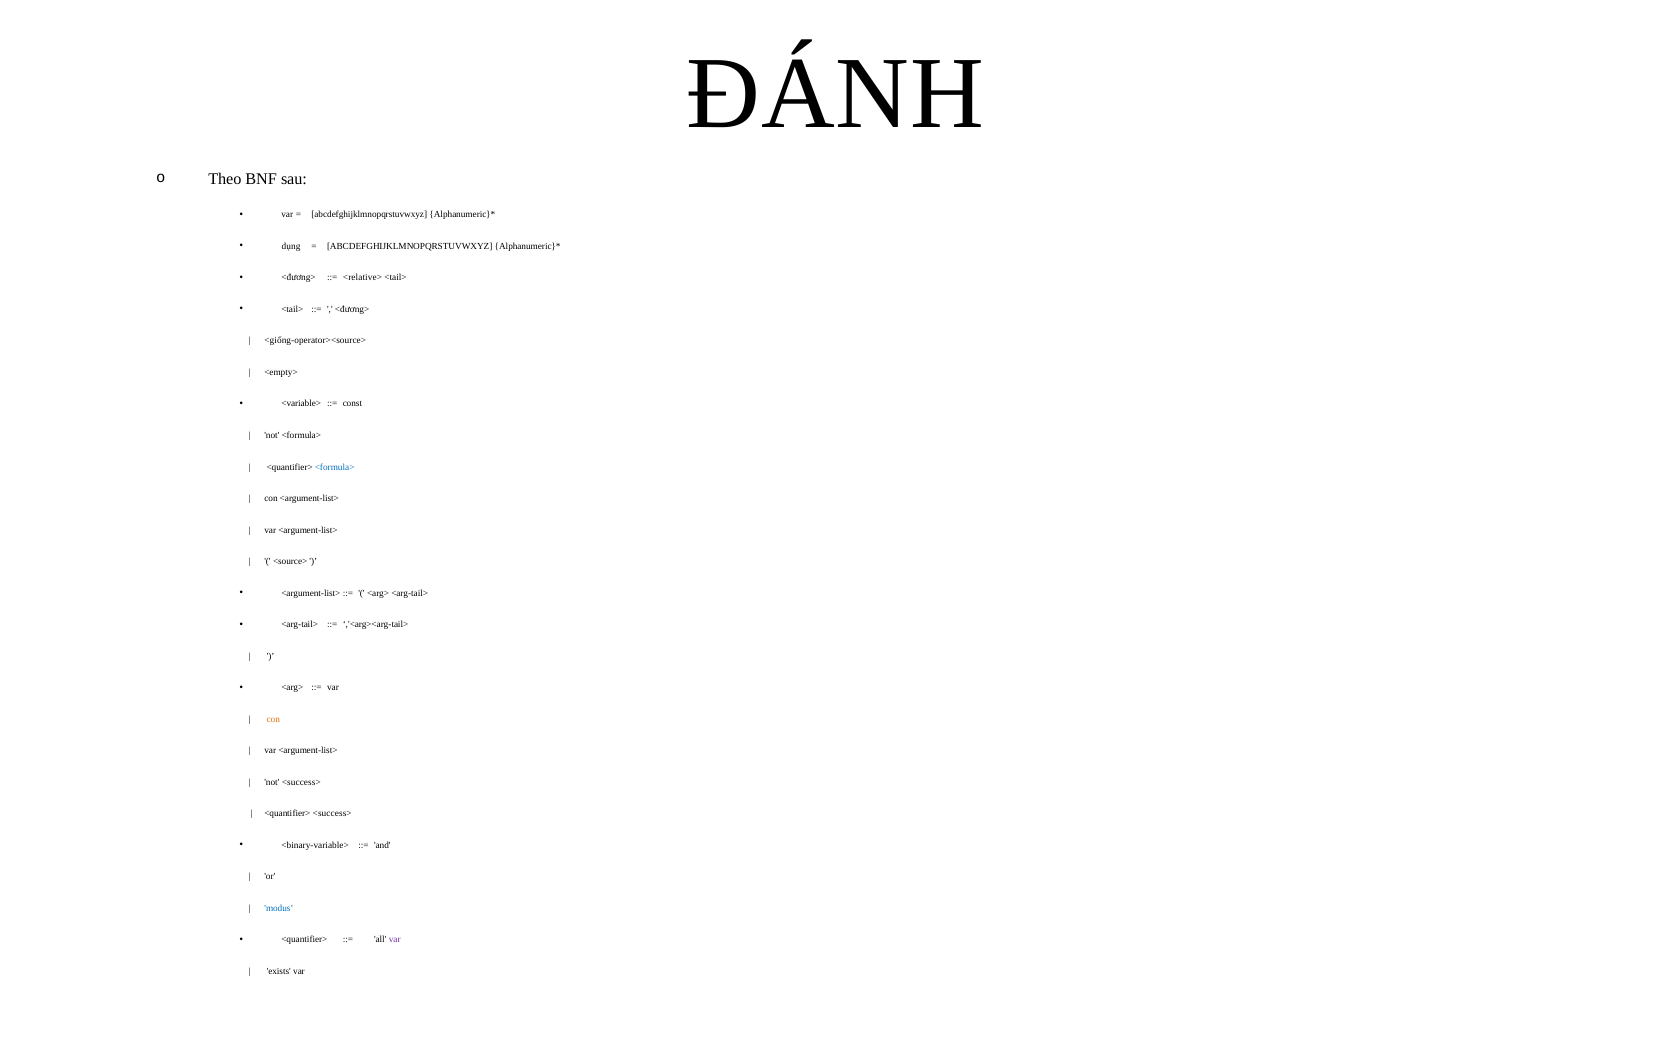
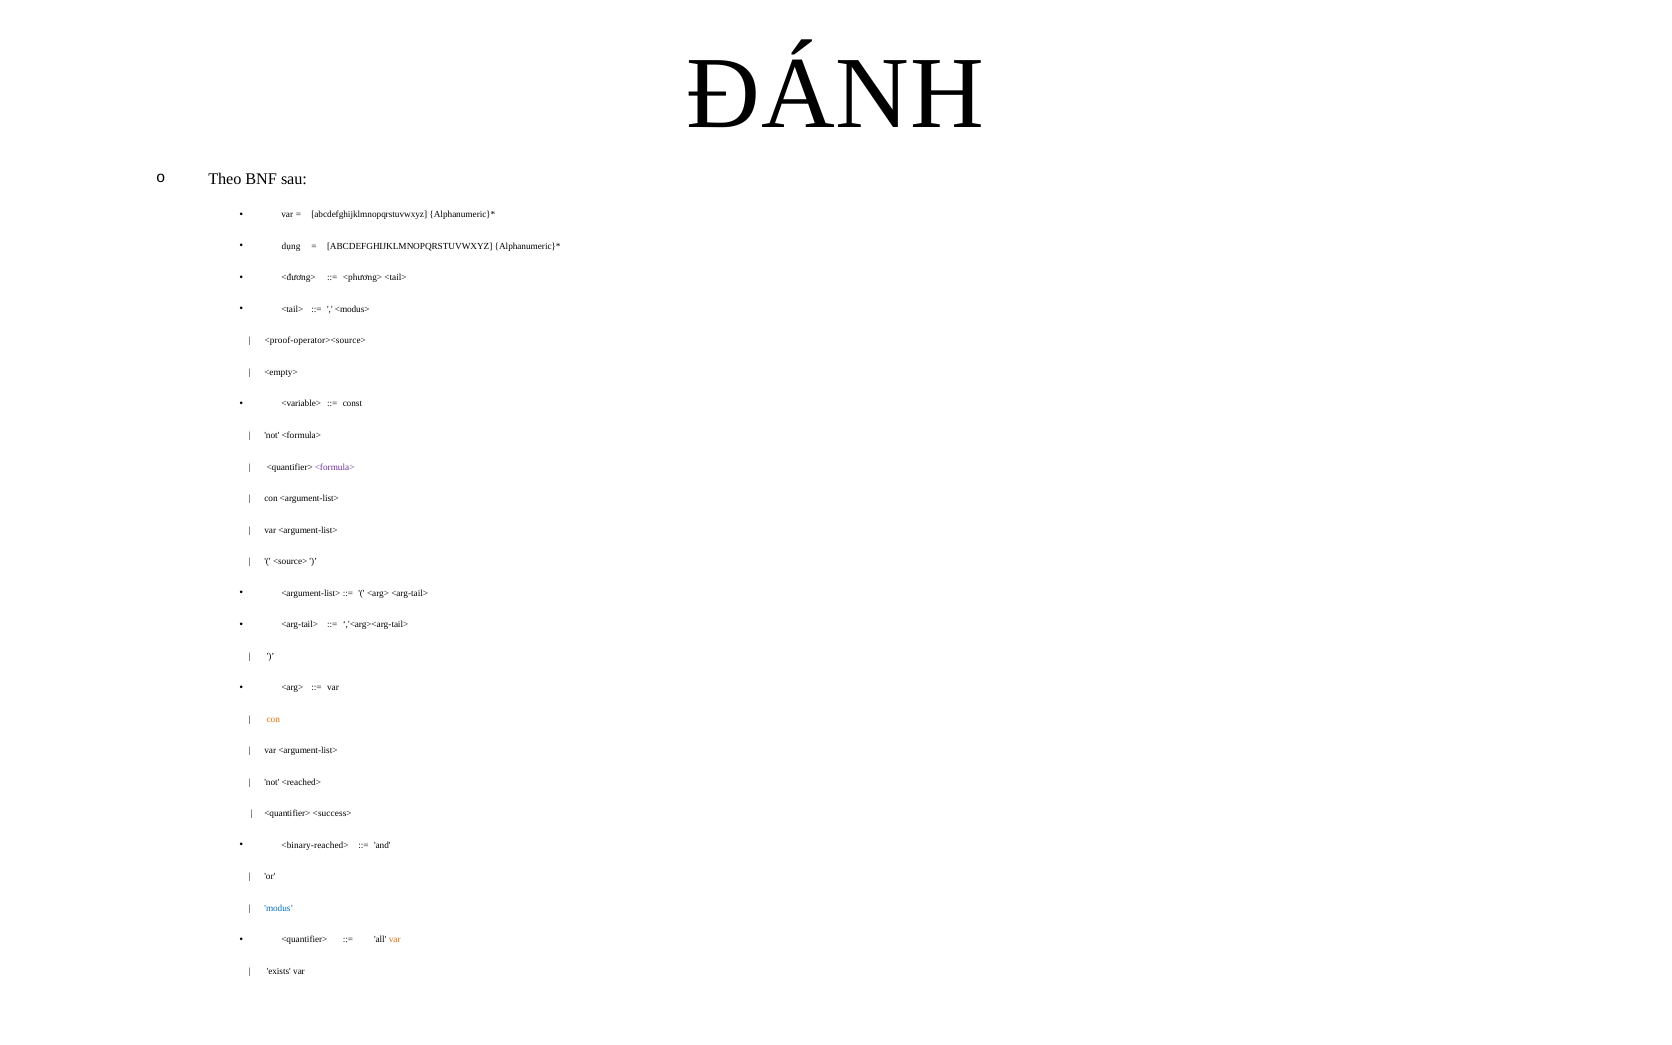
<relative>: <relative> -> <phương> (363, 278)
<đương>: <đương> -> <modus> (352, 309)
<giống-operator><source>: <giống-operator><source> -> <proof-operator><source> (315, 341)
<formula> colour: blue -> purple (335, 467)
not <success>: <success> -> <reached> (301, 782)
<binary-variable>: <binary-variable> -> <binary-reached> (315, 845)
var colour: purple -> orange (395, 940)
